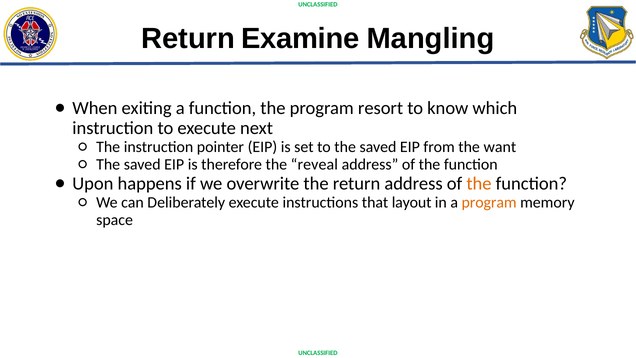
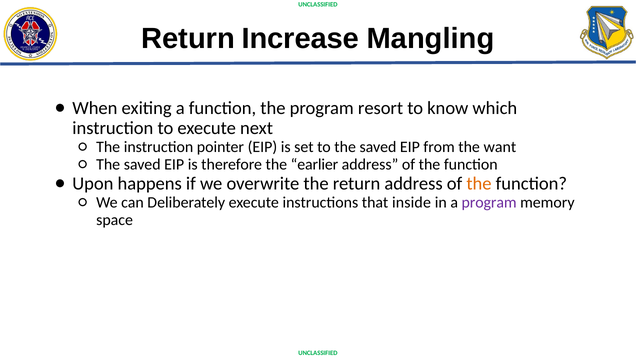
Examine: Examine -> Increase (300, 38)
reveal: reveal -> earlier (314, 165)
layout: layout -> inside (411, 202)
program colour: orange -> purple (489, 202)
